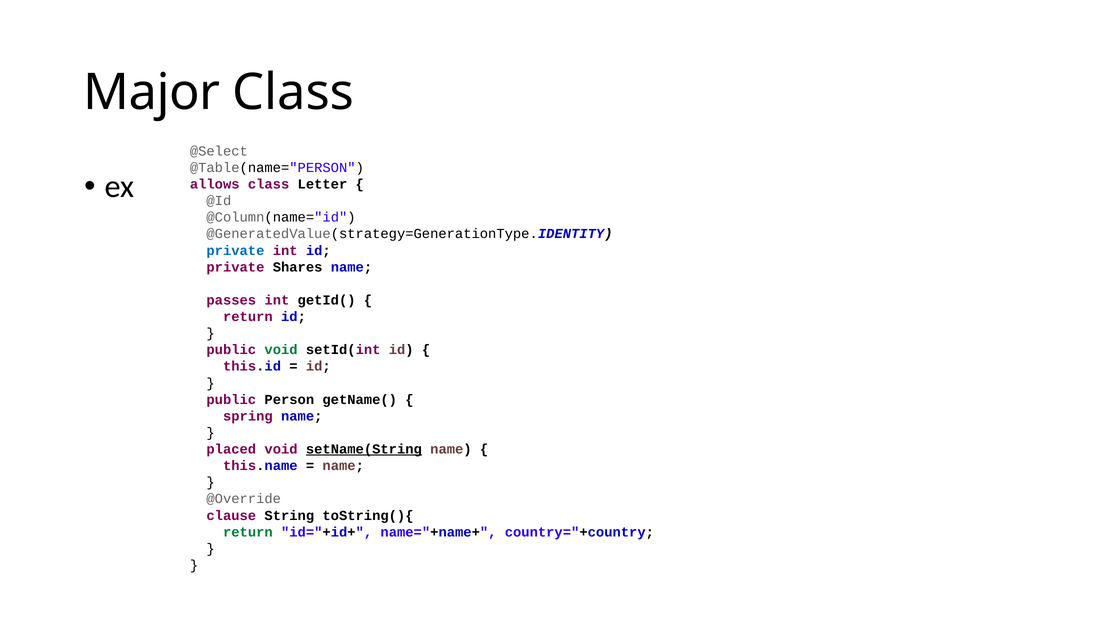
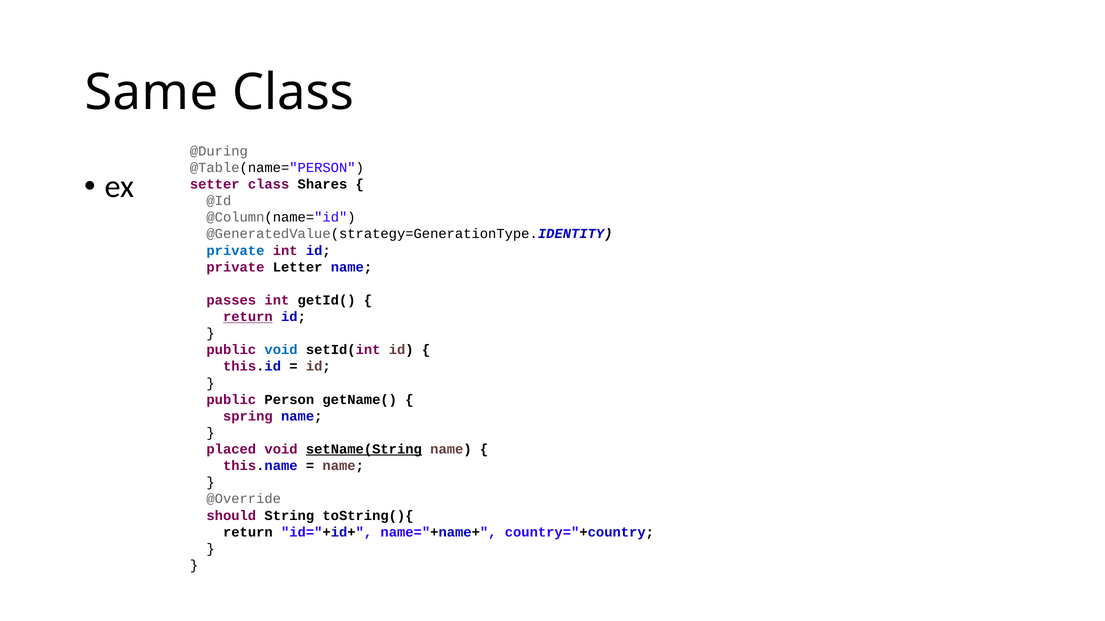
Major: Major -> Same (151, 93)
@Select: @Select -> @During (219, 151)
allows: allows -> setter (215, 184)
Letter: Letter -> Shares (322, 184)
Shares: Shares -> Letter (298, 267)
return underline: none -> present (248, 317)
void colour: green -> blue (281, 350)
clause: clause -> should (231, 516)
return colour: green -> black (248, 532)
